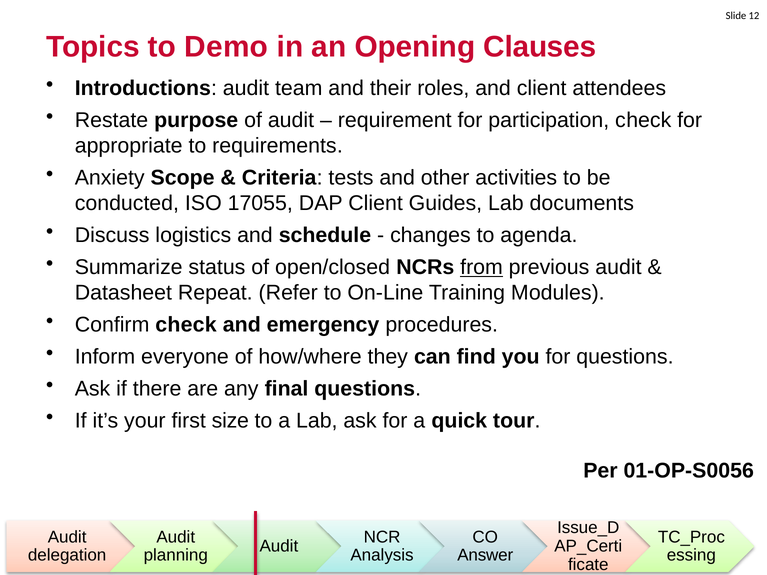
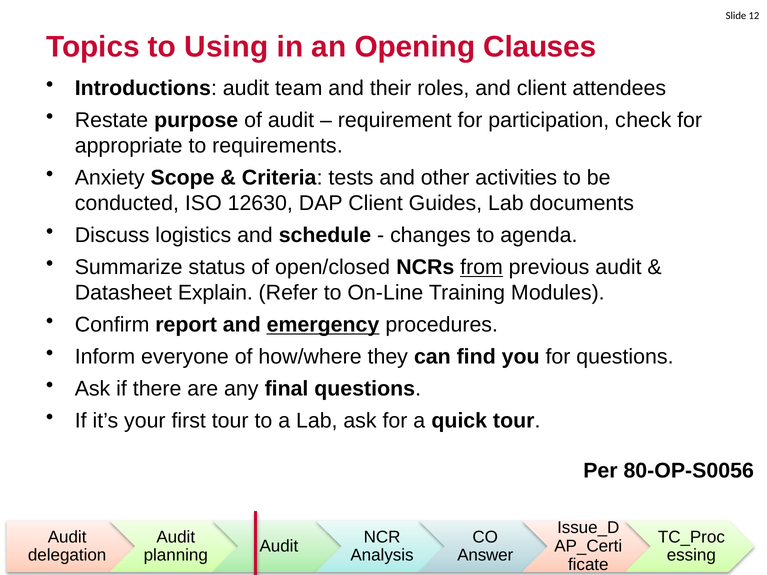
Demo: Demo -> Using (226, 47)
17055: 17055 -> 12630 (260, 204)
Repeat: Repeat -> Explain (215, 293)
Confirm check: check -> report (186, 325)
emergency underline: none -> present (323, 325)
first size: size -> tour (230, 421)
01-OP-S0056: 01-OP-S0056 -> 80-OP-S0056 (689, 471)
